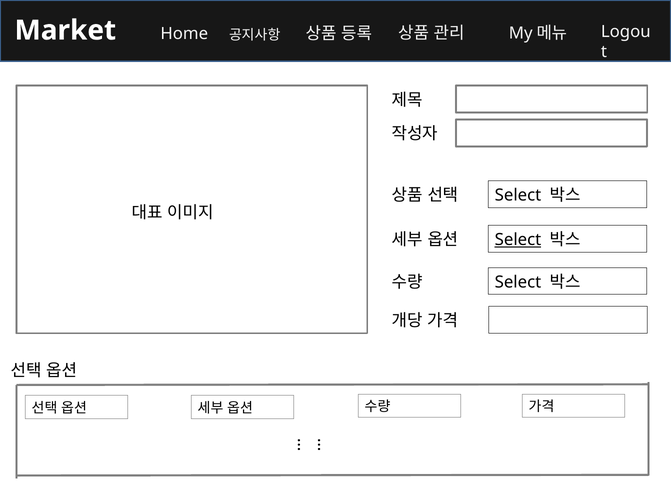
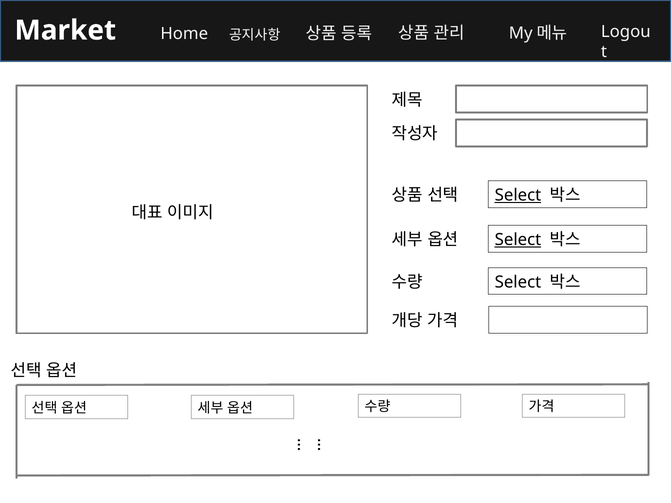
Select underline: none -> present (518, 196)
